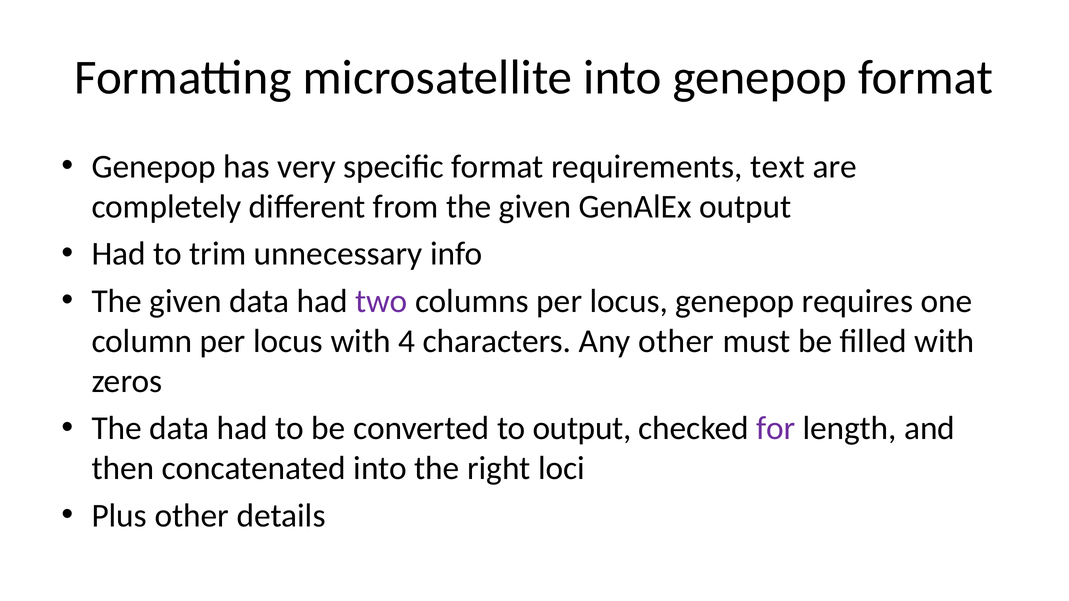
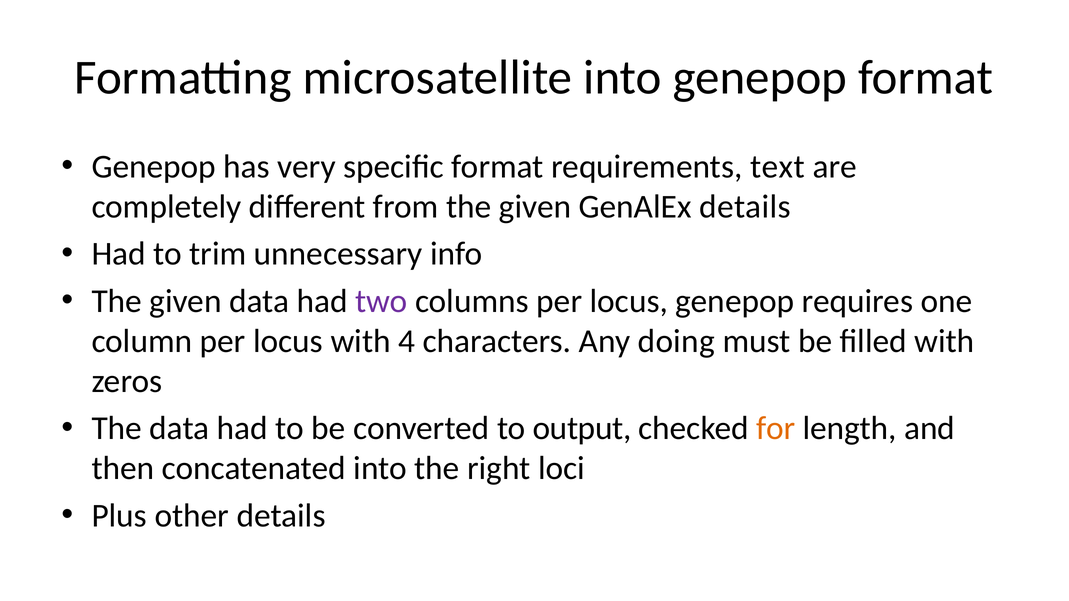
GenAlEx output: output -> details (745, 207)
Any other: other -> doing (676, 341)
for colour: purple -> orange (776, 429)
